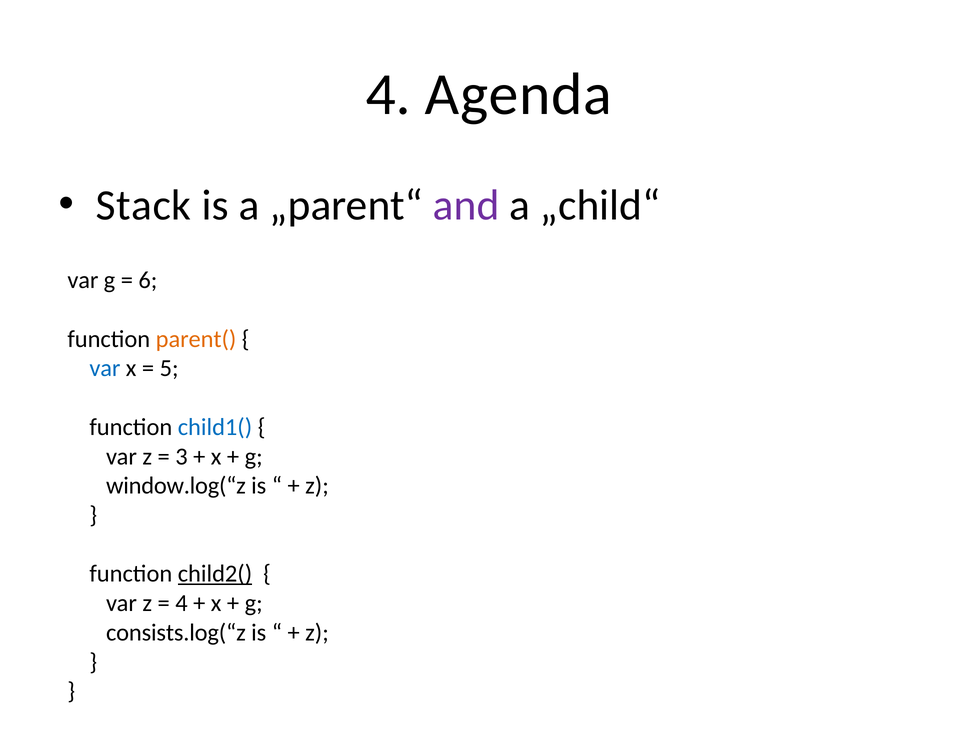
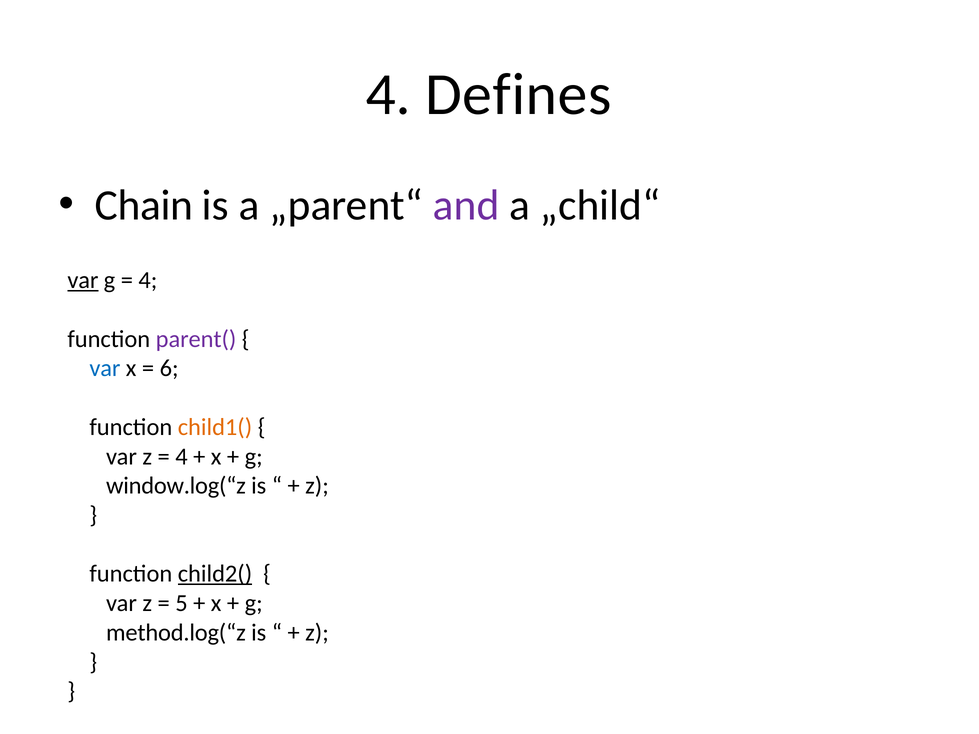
Agenda: Agenda -> Defines (518, 95)
Stack: Stack -> Chain (144, 205)
var underline: none -> present (83, 280)
6: 6 -> 4 (148, 280)
parent( colour: orange -> purple (196, 339)
5: 5 -> 6 (169, 368)
child1( colour: blue -> orange (215, 427)
3: 3 -> 4 (181, 457)
4: 4 -> 5 (181, 603)
consists.log(“z: consists.log(“z -> method.log(“z (176, 633)
